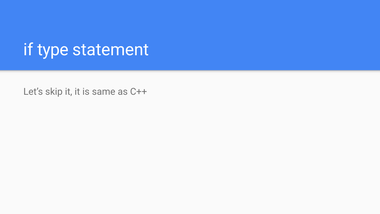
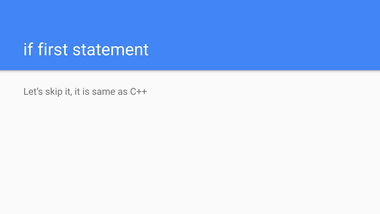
type: type -> first (53, 50)
